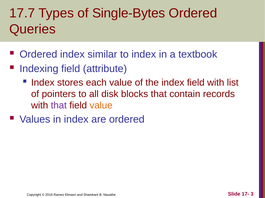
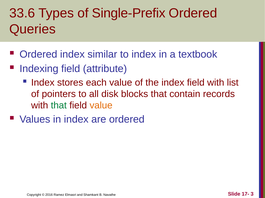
17.7: 17.7 -> 33.6 (22, 13)
Single-Bytes: Single-Bytes -> Single-Prefix (129, 13)
that colour: purple -> green (59, 106)
